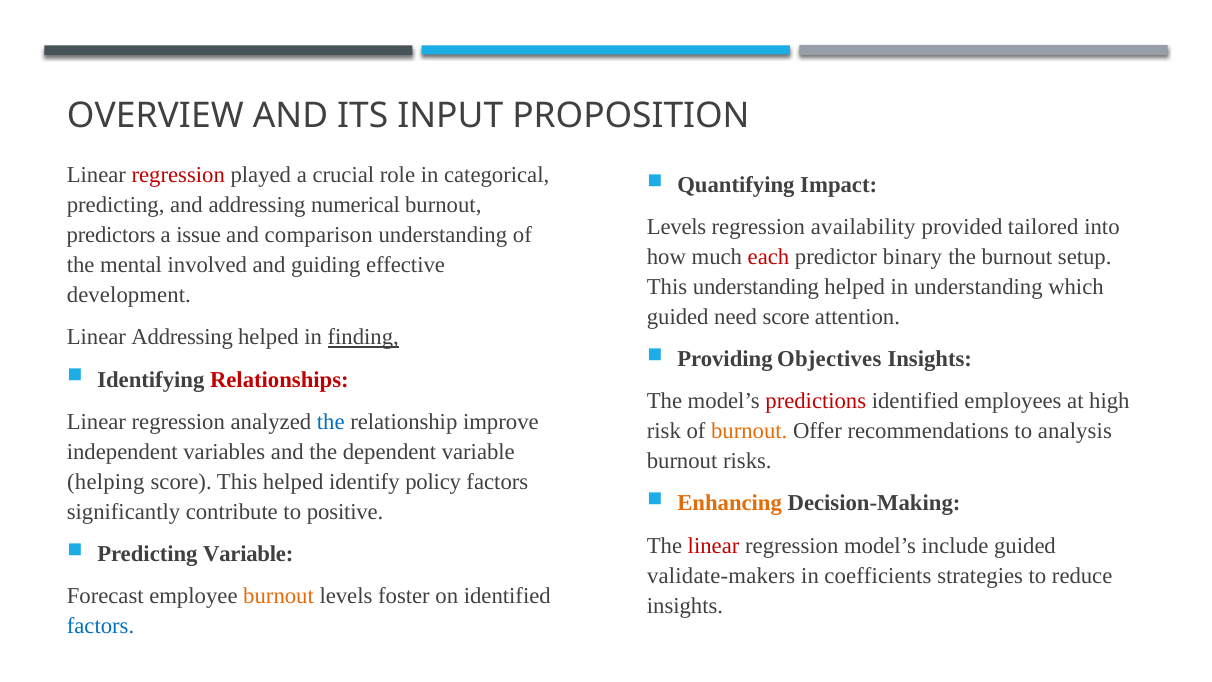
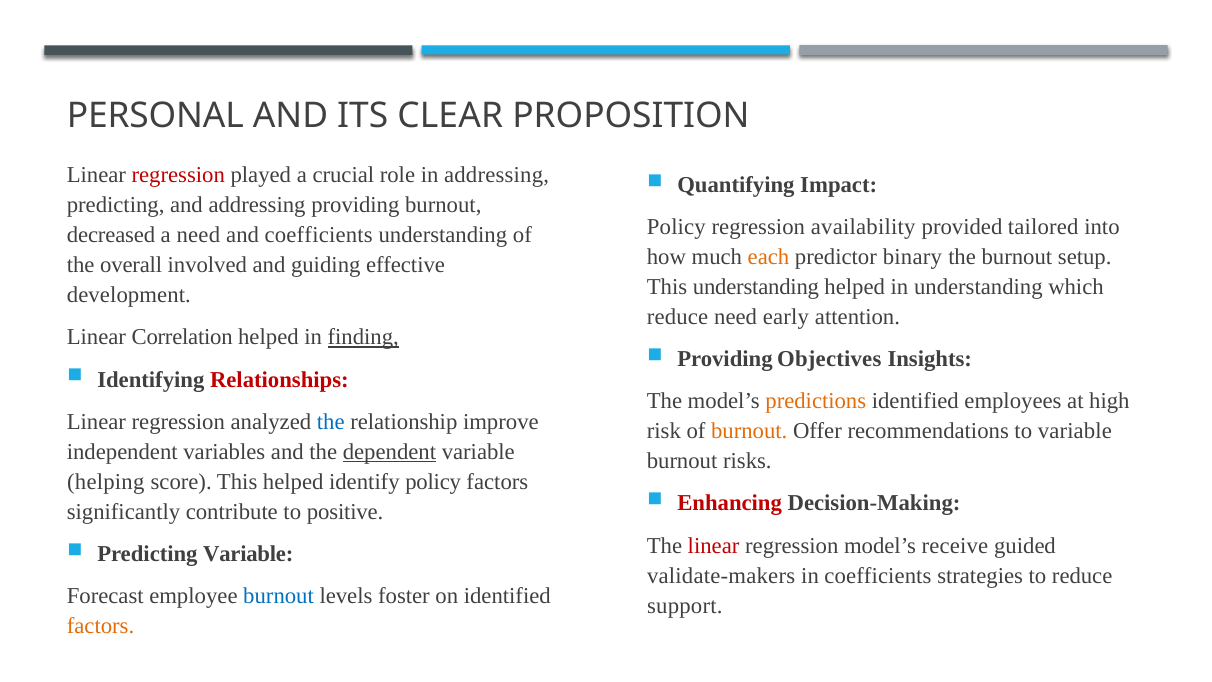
OVERVIEW: OVERVIEW -> PERSONAL (155, 116)
INPUT: INPUT -> CLEAR (450, 116)
in categorical: categorical -> addressing (497, 175)
addressing numerical: numerical -> providing (355, 205)
Levels: Levels -> Policy (676, 227)
predictors: predictors -> decreased (111, 235)
a issue: issue -> need (198, 235)
and comparison: comparison -> coefficients (319, 235)
each colour: red -> orange (768, 257)
mental: mental -> overall (131, 265)
guided: guided -> reduce (678, 317)
need score: score -> early (786, 317)
Linear Addressing: Addressing -> Correlation (182, 337)
predictions colour: red -> orange (816, 401)
to analysis: analysis -> variable (1075, 431)
dependent underline: none -> present (389, 451)
Enhancing colour: orange -> red (730, 503)
include: include -> receive (955, 545)
burnout colour: orange -> blue (279, 596)
insights: insights -> support (685, 605)
factors colour: blue -> orange (101, 626)
